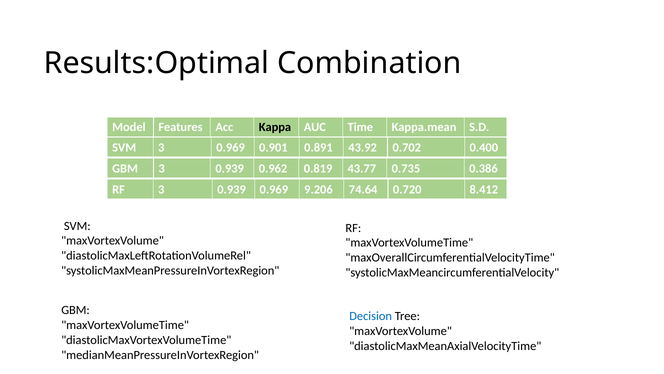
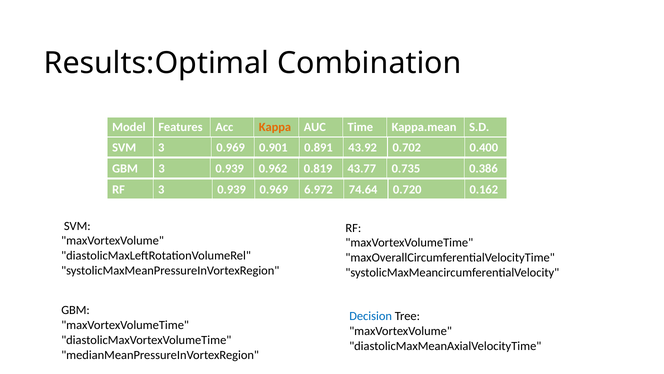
Kappa colour: black -> orange (275, 127)
9.206: 9.206 -> 6.972 (318, 189)
8.412: 8.412 -> 0.162 (484, 189)
